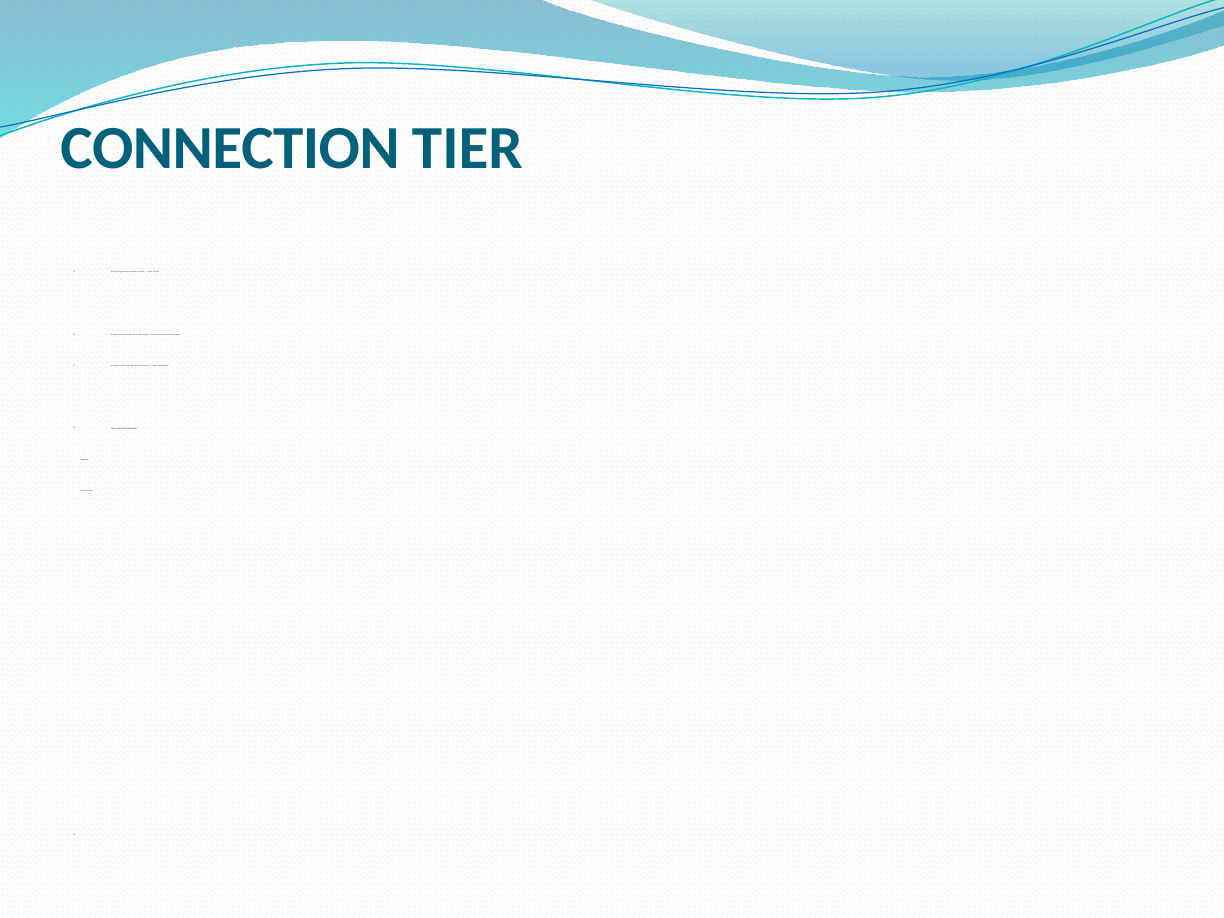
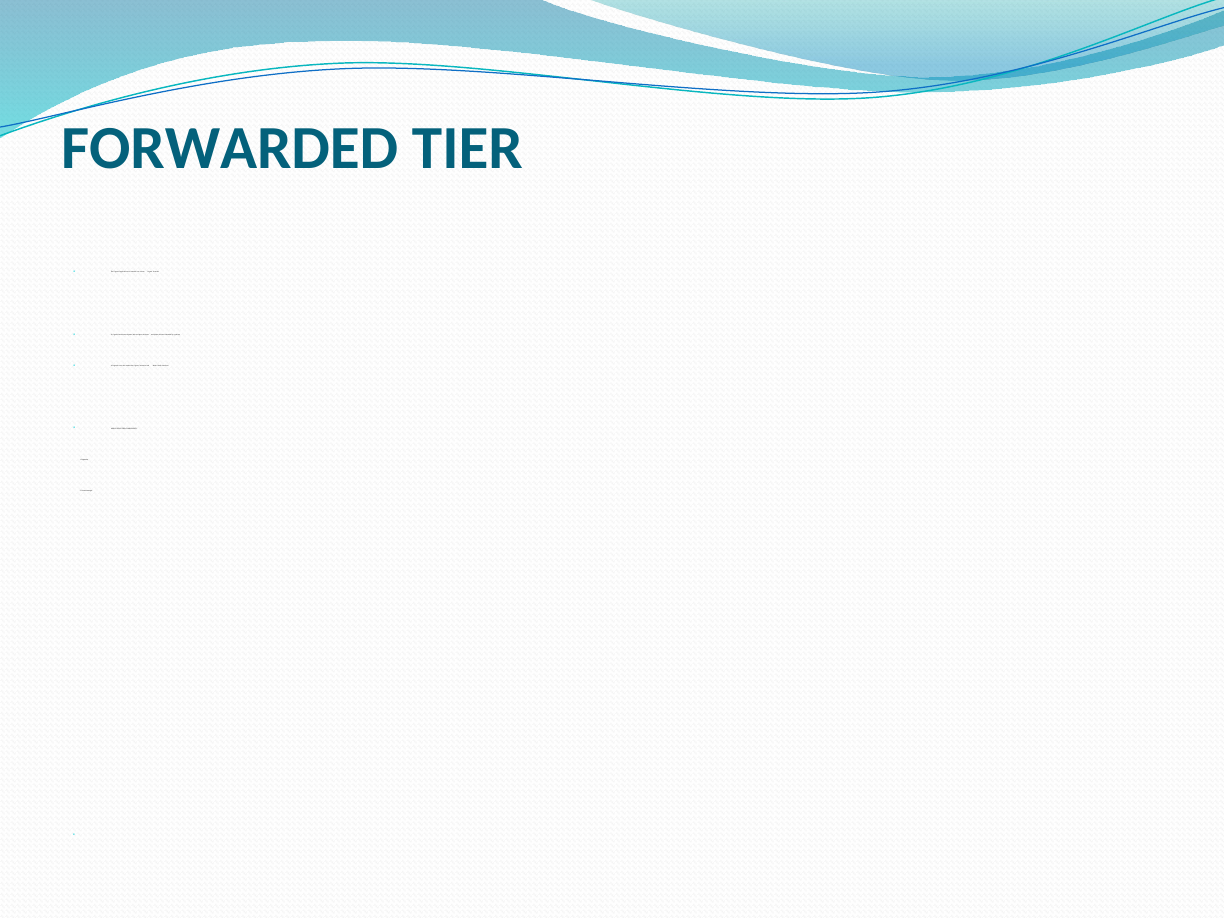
CONNECTION: CONNECTION -> FORWARDED (230, 149)
